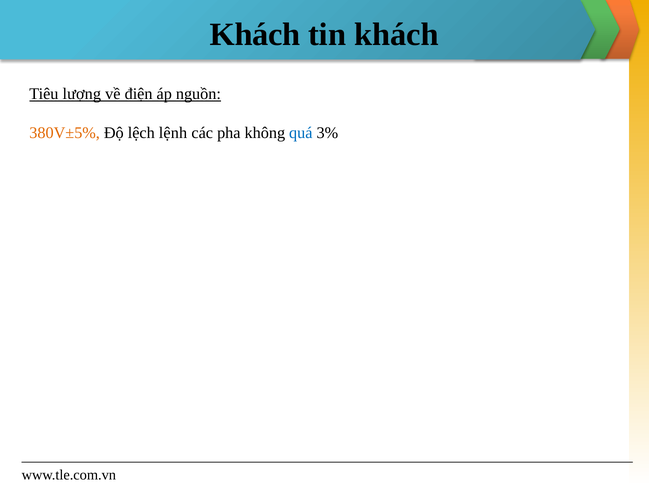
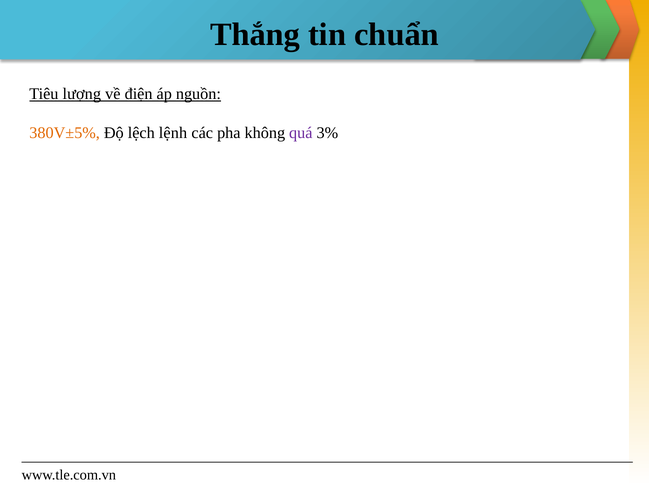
Khách: Khách -> Thắng (255, 34)
tin khách: khách -> chuẩn (396, 34)
quá colour: blue -> purple (301, 133)
